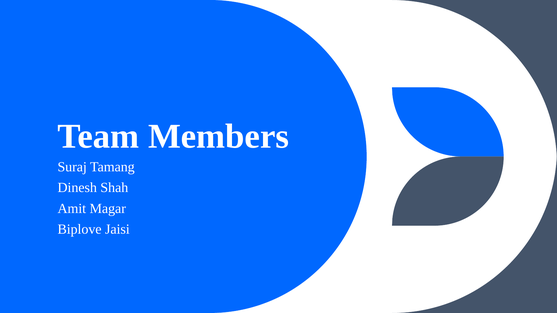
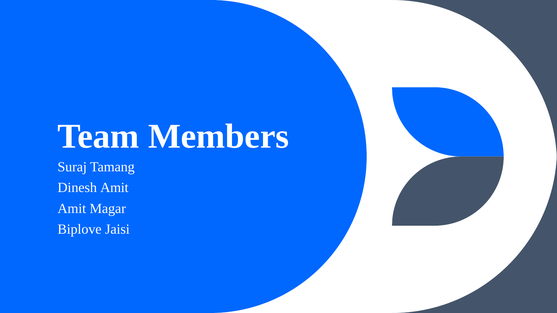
Dinesh Shah: Shah -> Amit (114, 188)
